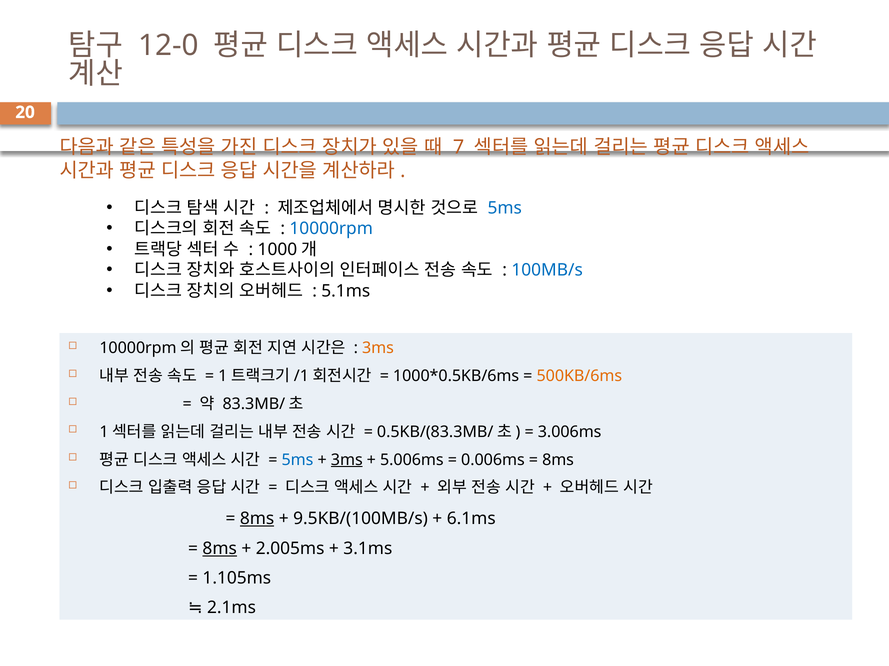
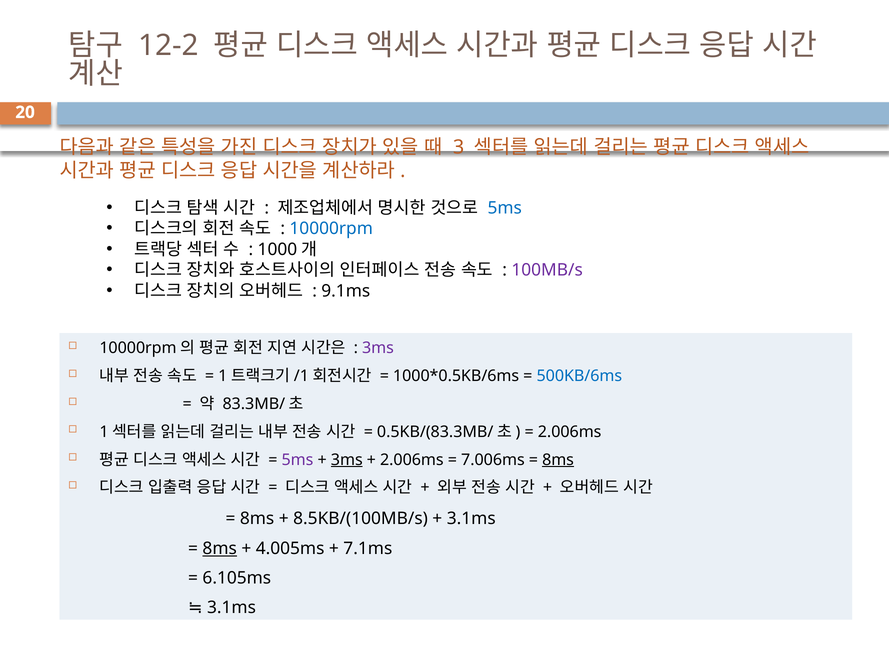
12-0: 12-0 -> 12-2 (168, 45)
7: 7 -> 3 (459, 147)
100MB/s colour: blue -> purple (547, 270)
5.1ms: 5.1ms -> 9.1ms (346, 291)
3ms colour: orange -> purple (378, 349)
500KB/6ms colour: orange -> blue (579, 376)
3.006ms: 3.006ms -> 2.006ms (570, 432)
5ms colour: blue -> purple (297, 460)
5.006ms: 5.006ms -> 2.006ms (412, 460)
0.006ms: 0.006ms -> 7.006ms (493, 460)
8ms underline: none -> present (558, 460)
8ms underline: present -> none (257, 519)
9.5KB/(100MB/s: 9.5KB/(100MB/s -> 8.5KB/(100MB/s (361, 519)
6.1ms: 6.1ms -> 3.1ms (471, 519)
2.005ms: 2.005ms -> 4.005ms (290, 549)
3.1ms: 3.1ms -> 7.1ms (368, 549)
1.105ms: 1.105ms -> 6.105ms (237, 579)
2.1ms: 2.1ms -> 3.1ms (232, 608)
